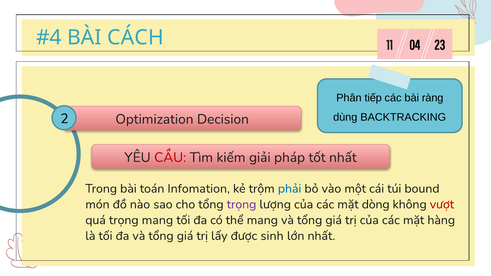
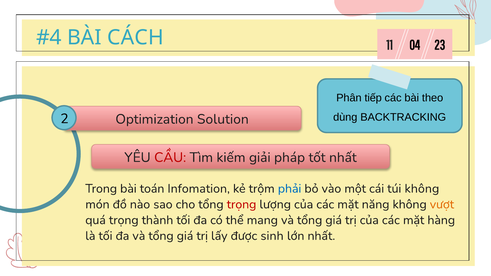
ràng: ràng -> theo (433, 98)
Decision: Decision -> Solution (223, 119)
túi bound: bound -> không (422, 189)
trọng colour: purple -> red (242, 204)
dòng: dòng -> năng (376, 204)
vượt colour: red -> orange (442, 204)
trọng mang: mang -> thành (157, 220)
